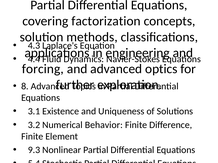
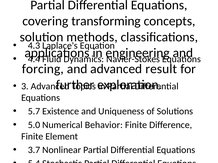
factorization: factorization -> transforming (106, 21)
optics: optics -> result (161, 69)
8: 8 -> 3 (25, 86)
3.1: 3.1 -> 5.7 (34, 112)
3.2: 3.2 -> 5.0 (34, 125)
9.3: 9.3 -> 3.7 (34, 150)
